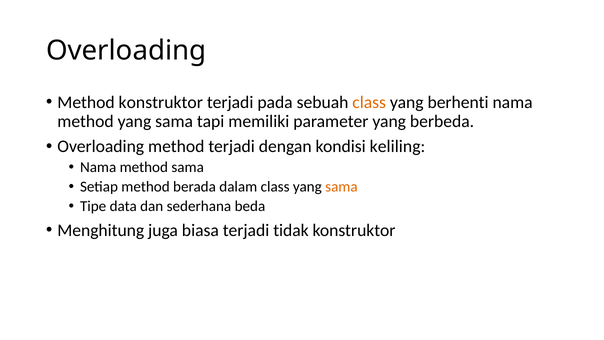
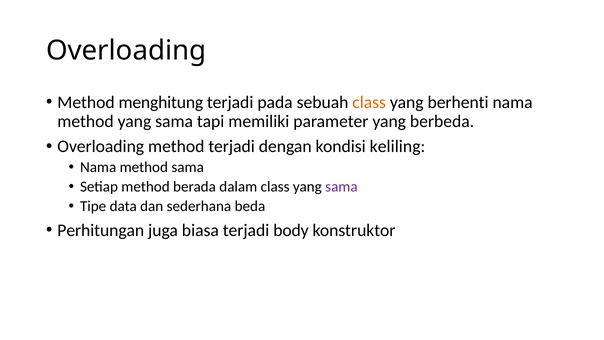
Method konstruktor: konstruktor -> menghitung (161, 102)
sama colour: orange -> purple (341, 187)
Menghitung: Menghitung -> Perhitungan (101, 230)
tidak: tidak -> body (291, 230)
